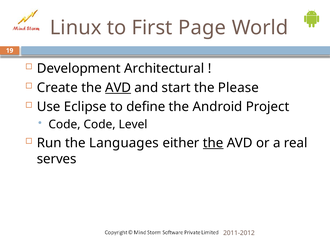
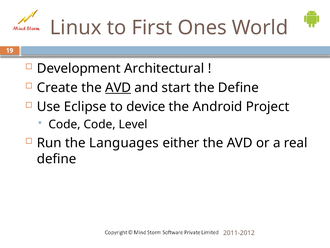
Page: Page -> Ones (202, 28)
the Please: Please -> Define (238, 87)
define: define -> device (146, 107)
the underline: present -> none (213, 143)
serves: serves -> define (57, 159)
